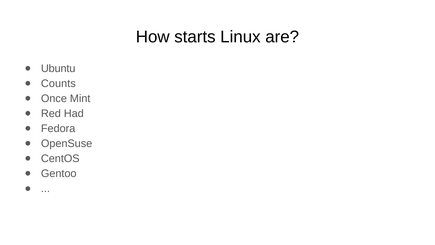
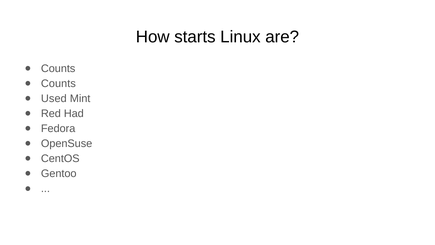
Ubuntu: Ubuntu -> Counts (58, 68)
Once: Once -> Used (54, 98)
